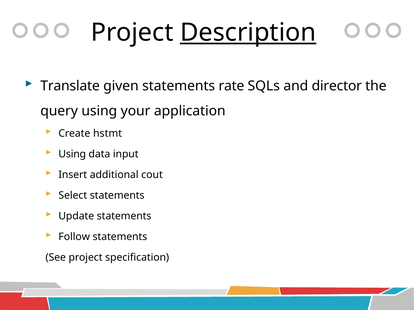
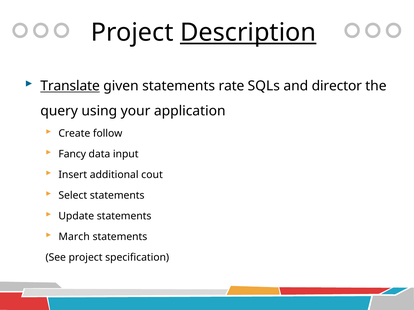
Translate underline: none -> present (70, 86)
hstmt: hstmt -> follow (108, 133)
Using: Using -> Fancy (72, 154)
Follow: Follow -> March (74, 237)
